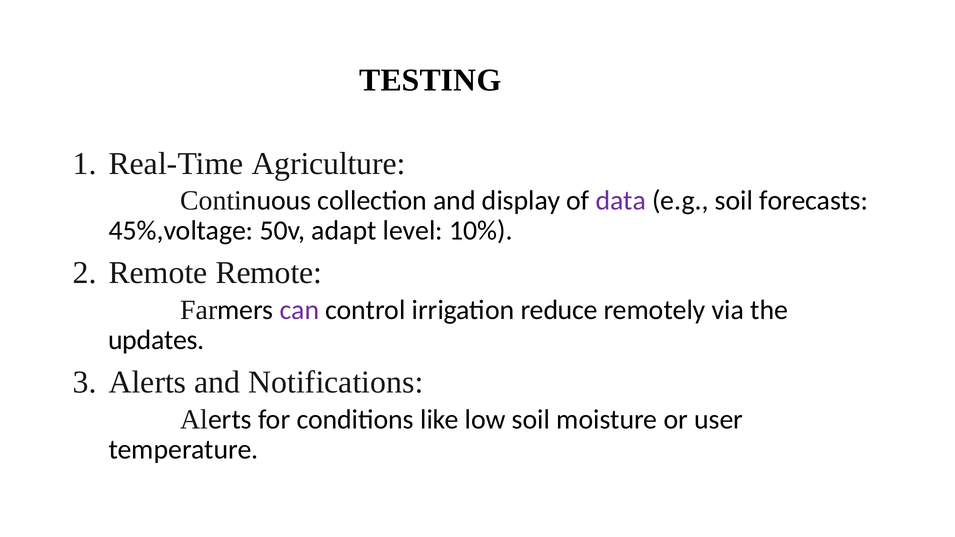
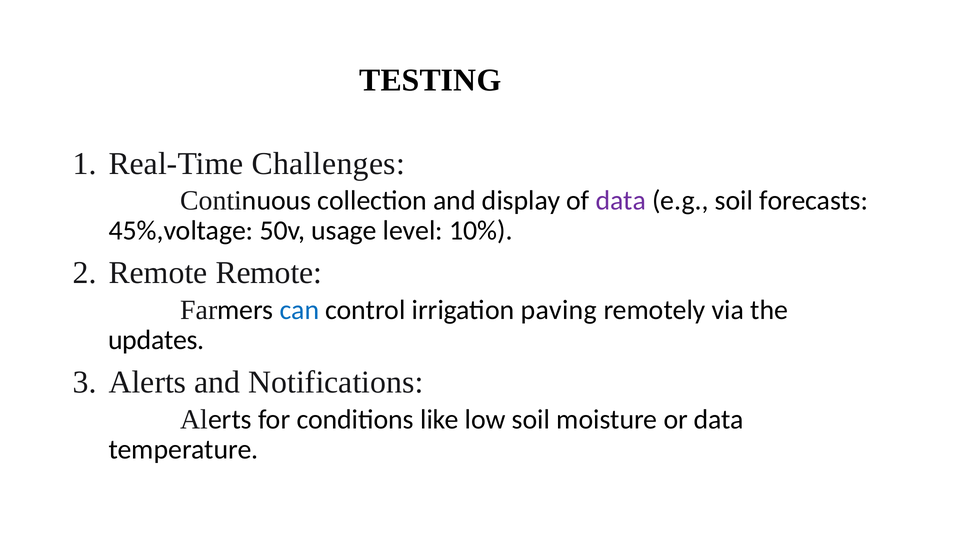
Agriculture: Agriculture -> Challenges (328, 164)
adapt: adapt -> usage (344, 231)
can colour: purple -> blue (299, 310)
reduce: reduce -> paving (559, 310)
or user: user -> data (719, 420)
